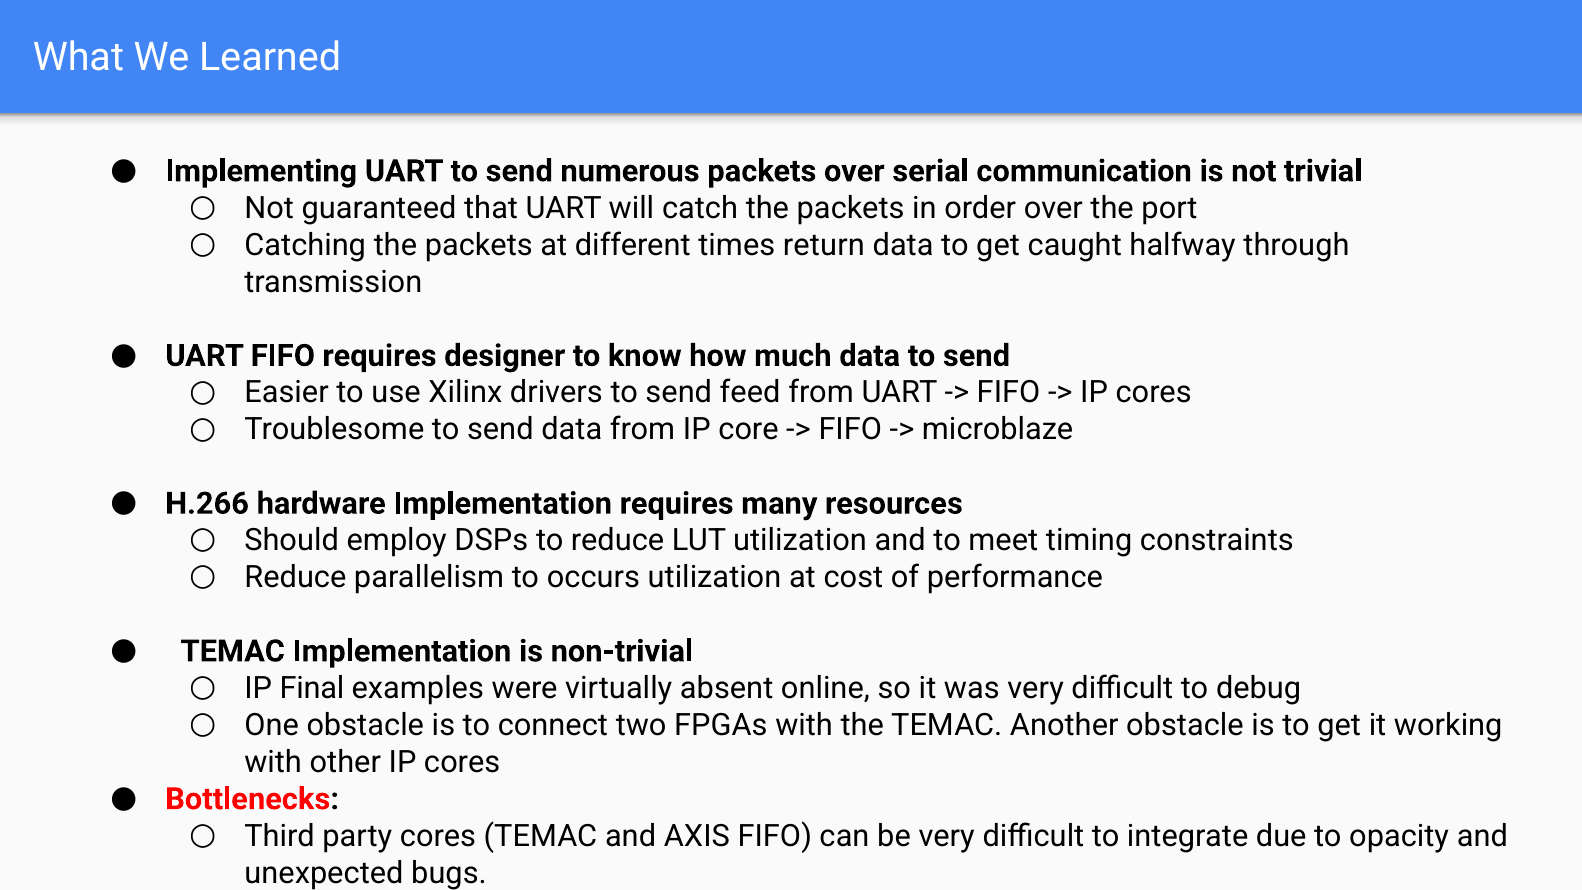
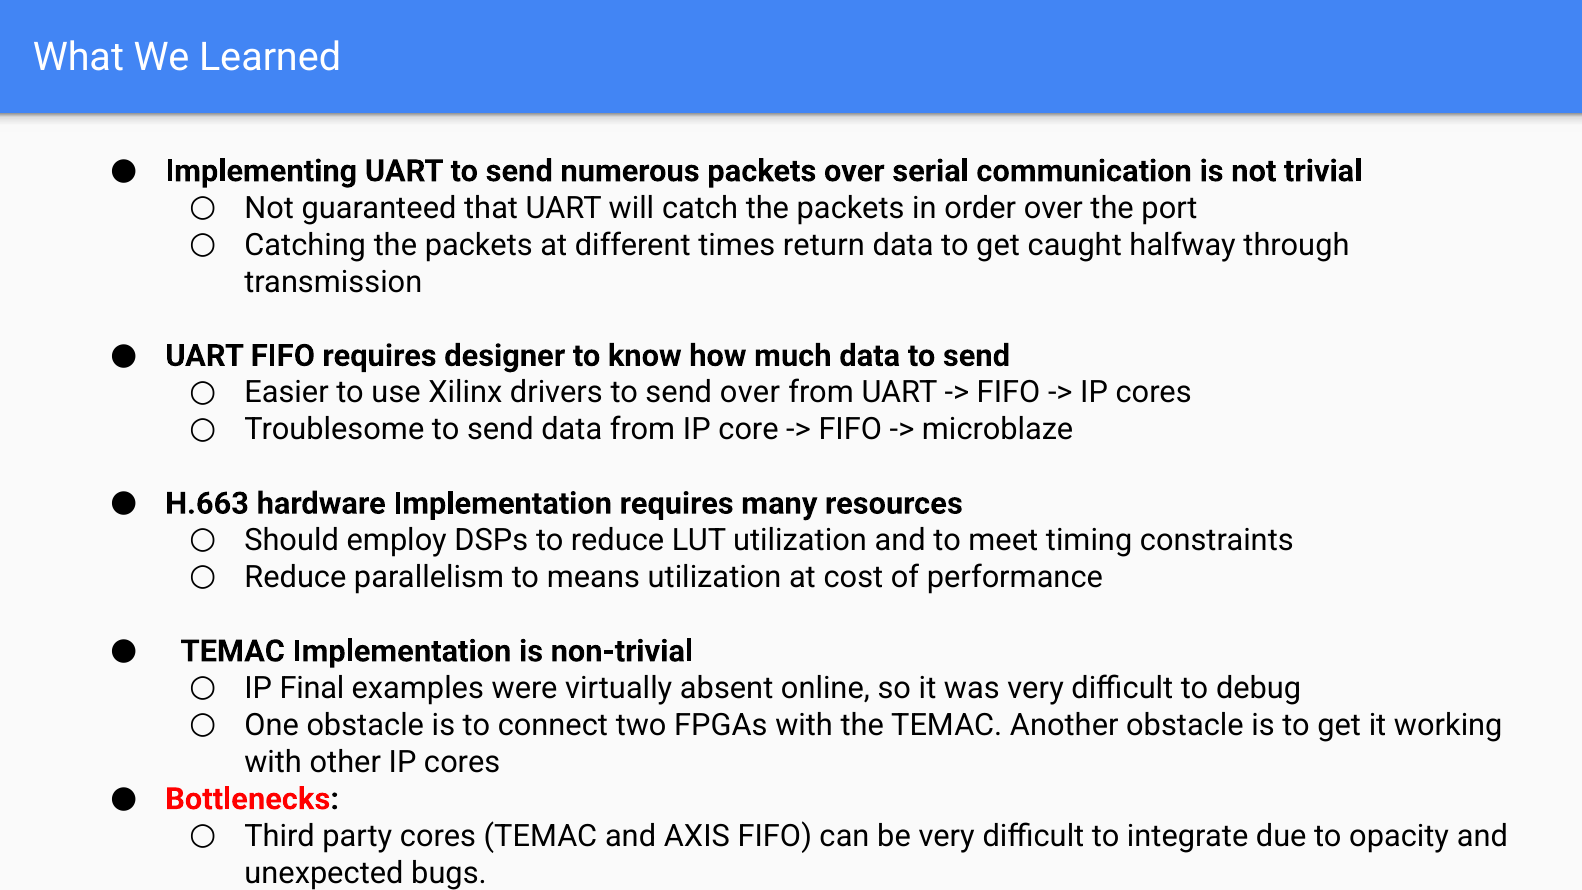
send feed: feed -> over (750, 393)
H.266: H.266 -> H.663 (207, 503)
occurs: occurs -> means (593, 577)
